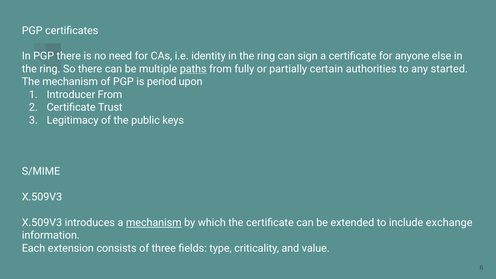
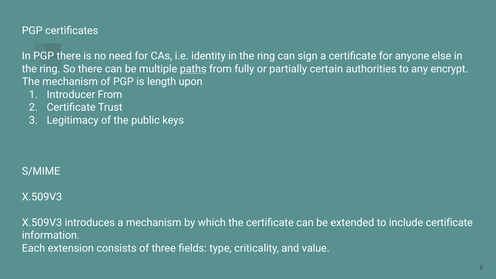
started: started -> encrypt (449, 69)
period: period -> length (162, 82)
mechanism underline: present -> none (154, 223)
include exchange: exchange -> certificate (449, 223)
